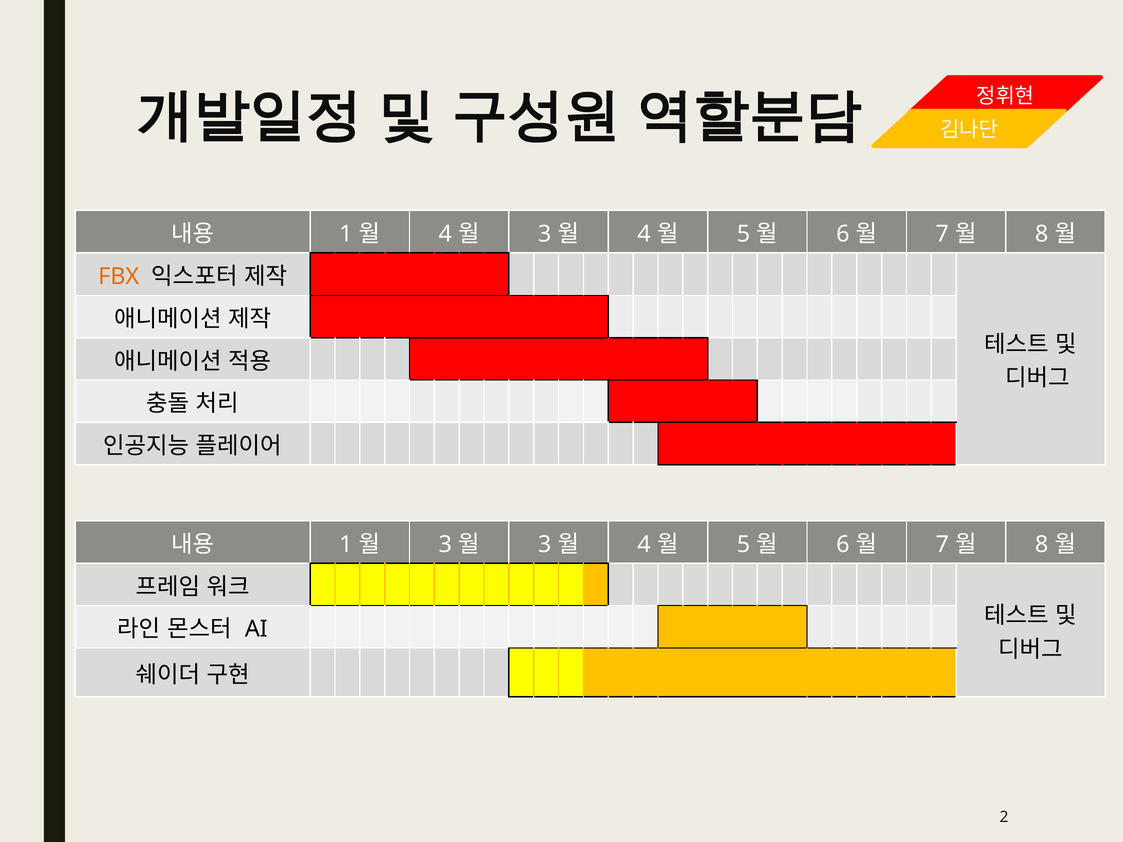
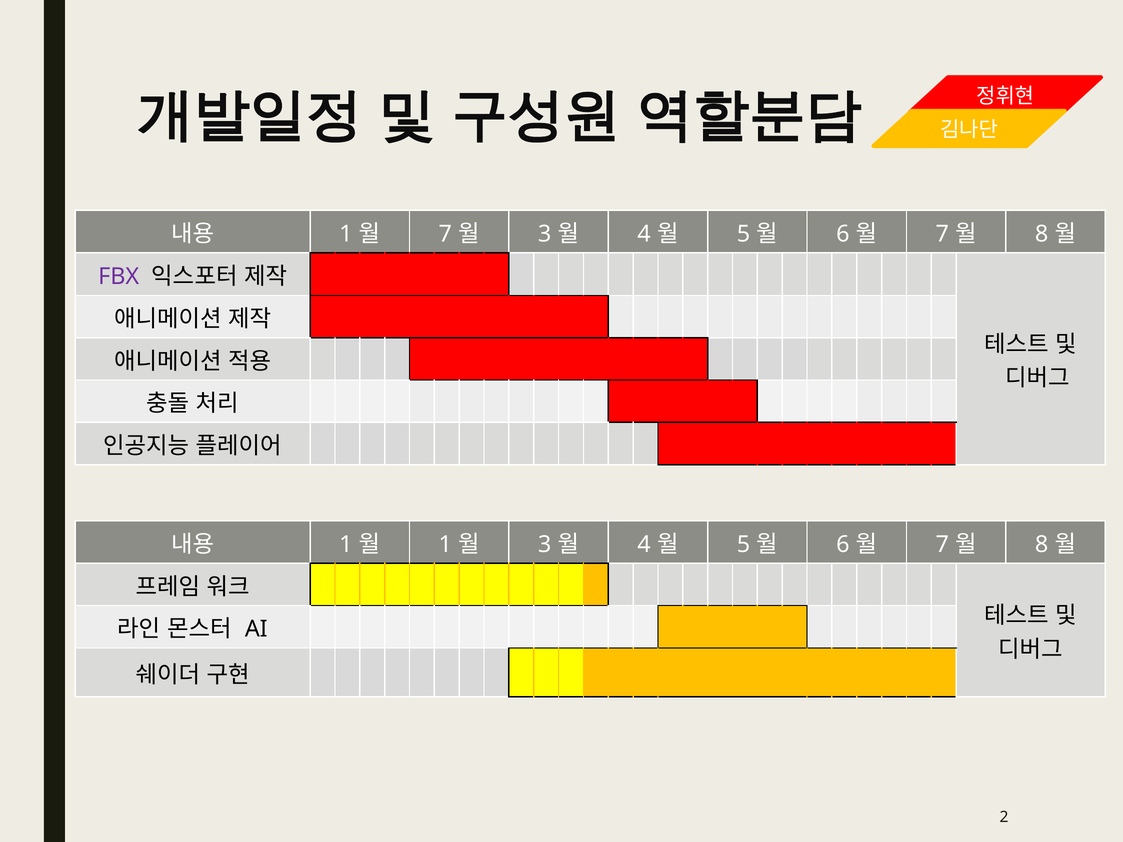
4: 4 -> 7 (445, 234)
FBX colour: orange -> purple (119, 277)
3: 3 -> 1 (445, 544)
